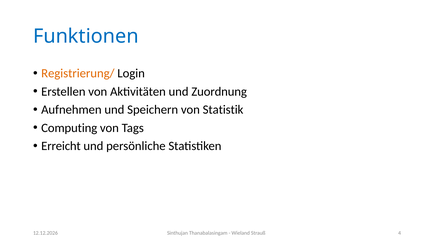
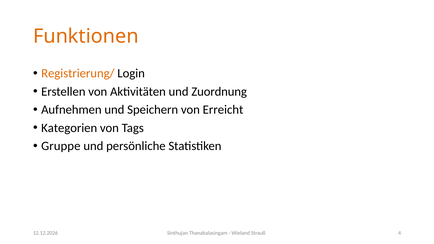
Funktionen colour: blue -> orange (86, 36)
Statistik: Statistik -> Erreicht (223, 110)
Computing: Computing -> Kategorien (69, 128)
Erreicht: Erreicht -> Gruppe (61, 146)
